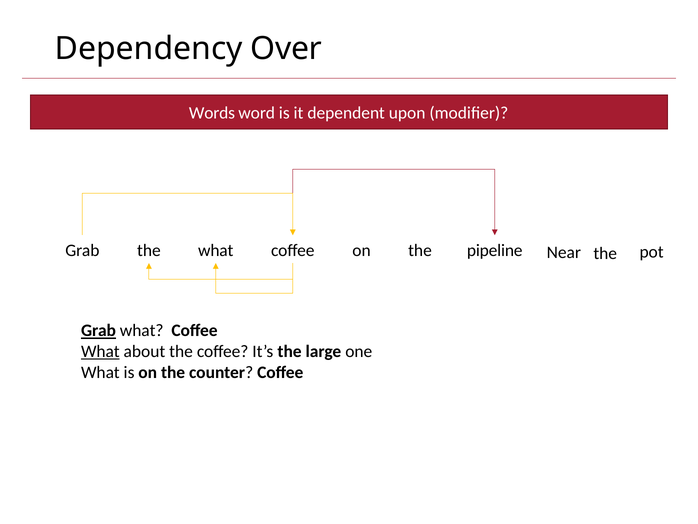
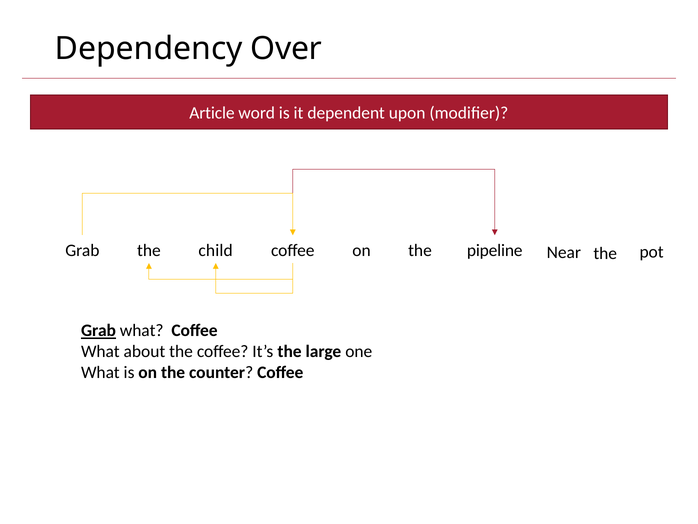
Words: Words -> Article (212, 113)
what: what -> child (216, 250)
What underline: present -> none (100, 351)
